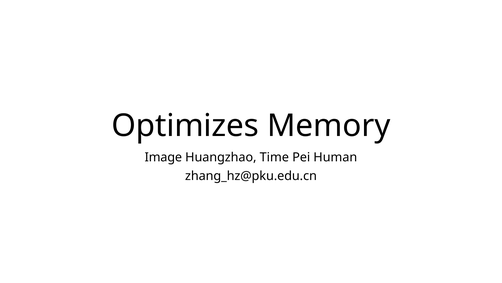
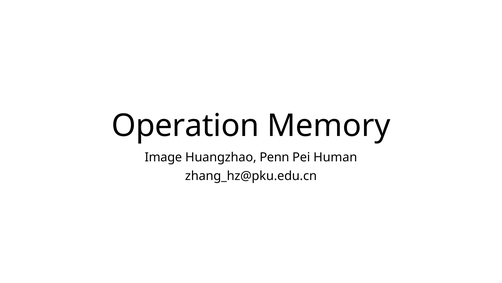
Optimizes: Optimizes -> Operation (185, 125)
Time: Time -> Penn (274, 157)
